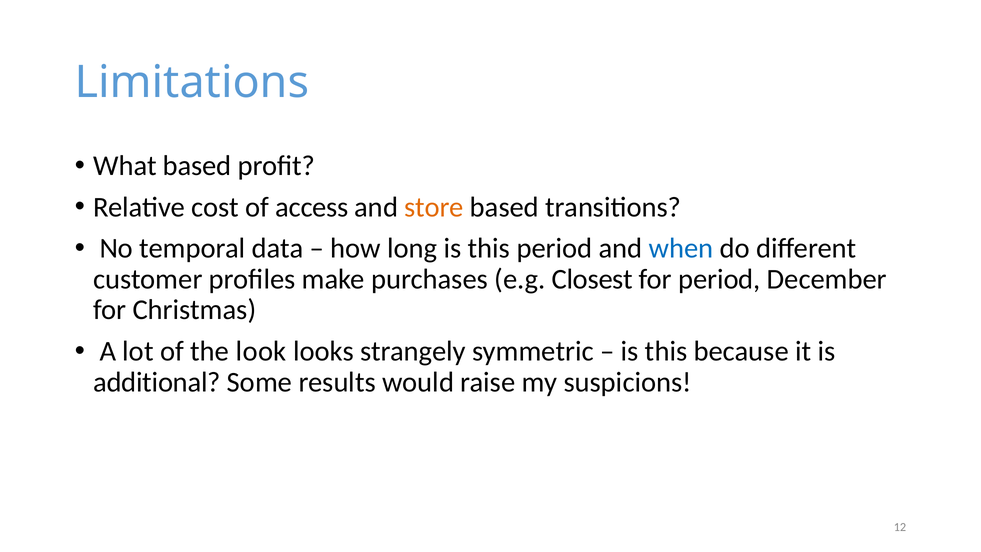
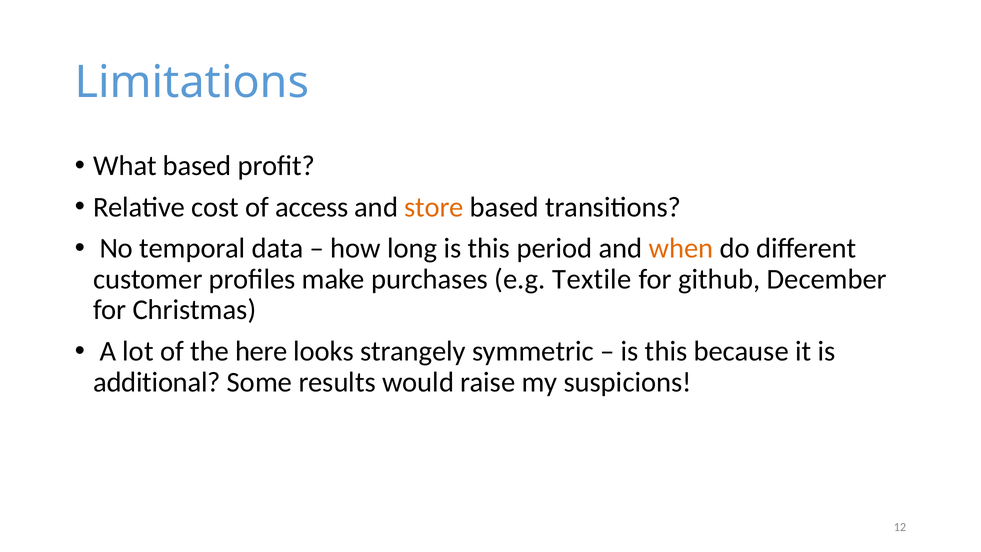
when colour: blue -> orange (681, 248)
Closest: Closest -> Textile (592, 279)
for period: period -> github (719, 279)
look: look -> here (261, 351)
